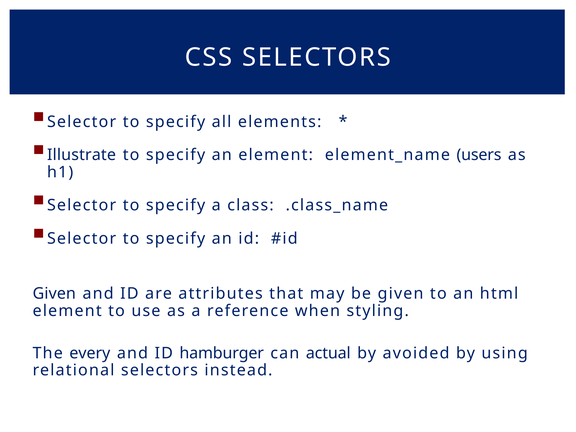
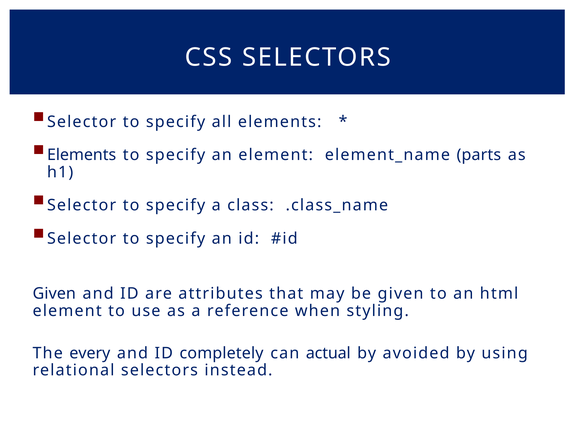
Illustrate: Illustrate -> Elements (82, 155)
users: users -> parts (479, 155)
hamburger: hamburger -> completely (222, 353)
